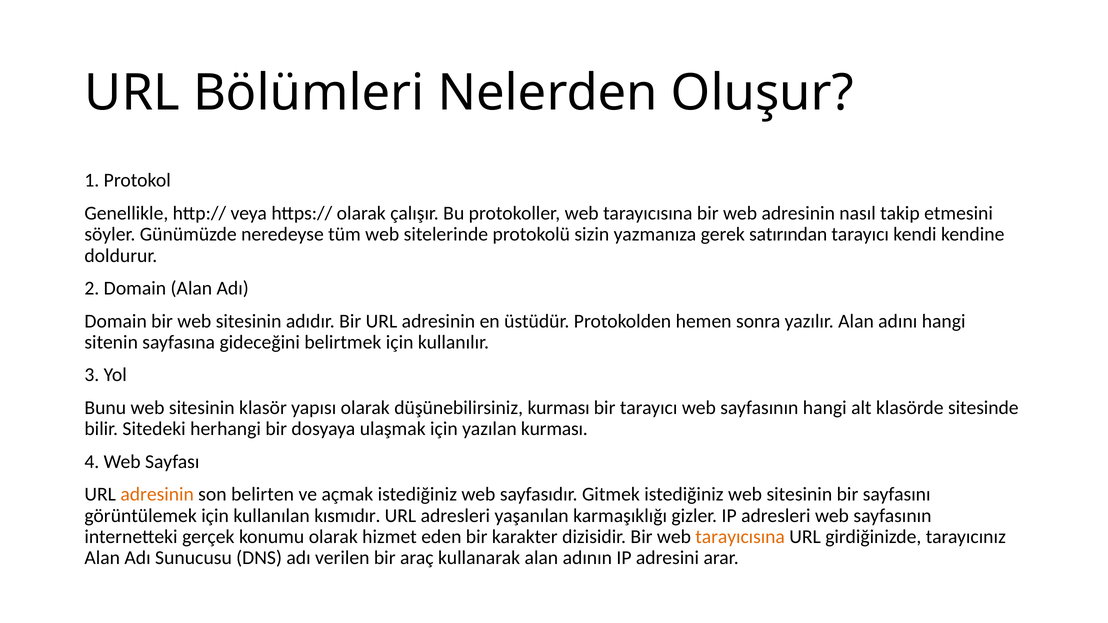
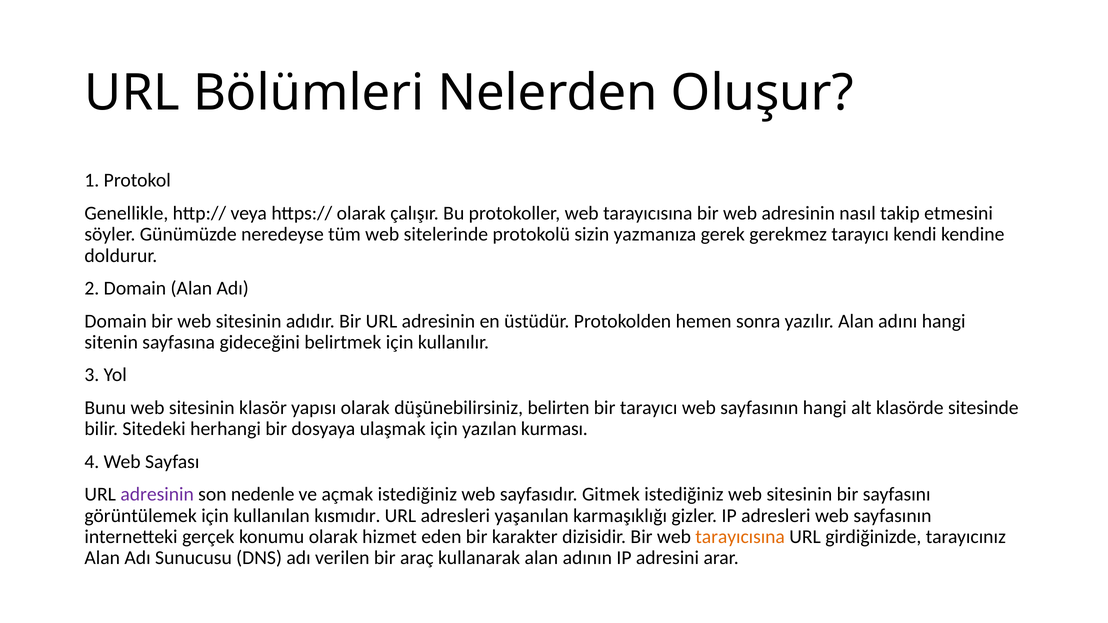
satırından: satırından -> gerekmez (788, 234)
düşünebilirsiniz kurması: kurması -> belirten (559, 408)
adresinin colour: orange -> purple (157, 495)
belirten: belirten -> nedenle (263, 495)
